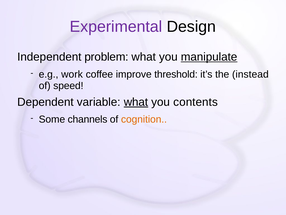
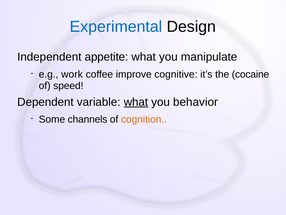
Experimental colour: purple -> blue (116, 27)
problem: problem -> appetite (107, 57)
manipulate underline: present -> none (209, 57)
threshold: threshold -> cognitive (176, 74)
instead: instead -> cocaine (250, 74)
contents: contents -> behavior (196, 102)
